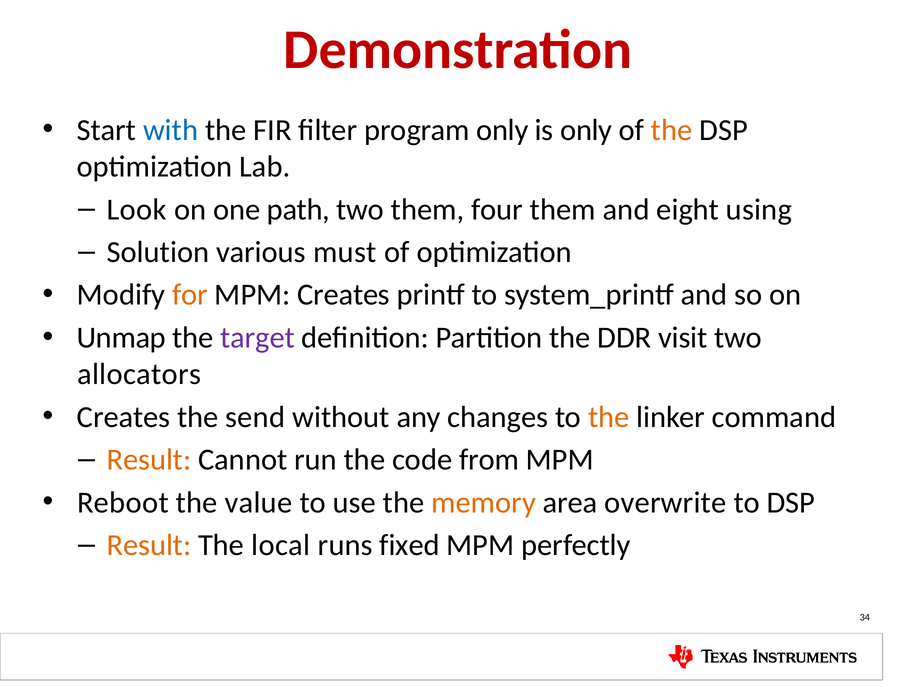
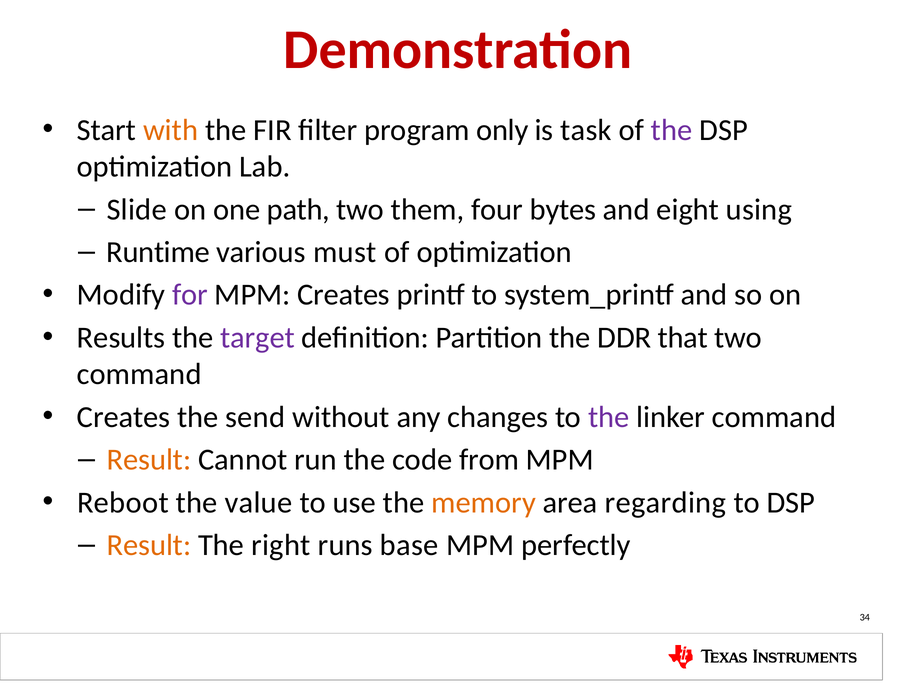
with colour: blue -> orange (171, 130)
is only: only -> task (586, 130)
the colour: orange -> purple (672, 130)
Look: Look -> Slide (137, 209)
four them: them -> bytes (563, 209)
Solution: Solution -> Runtime (158, 252)
for colour: orange -> purple (190, 295)
Unmap: Unmap -> Results (121, 338)
visit: visit -> that (683, 338)
allocators: allocators -> command (139, 374)
the colour: orange -> purple (609, 417)
overwrite: overwrite -> regarding (665, 502)
local: local -> right (281, 545)
fixed: fixed -> base (409, 545)
